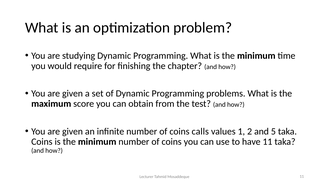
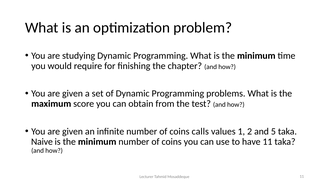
Coins: Coins -> Naive (42, 142)
